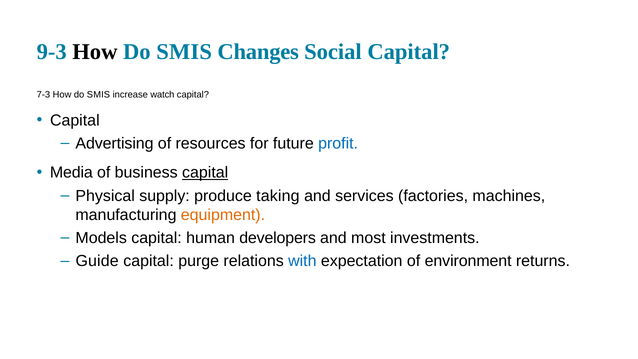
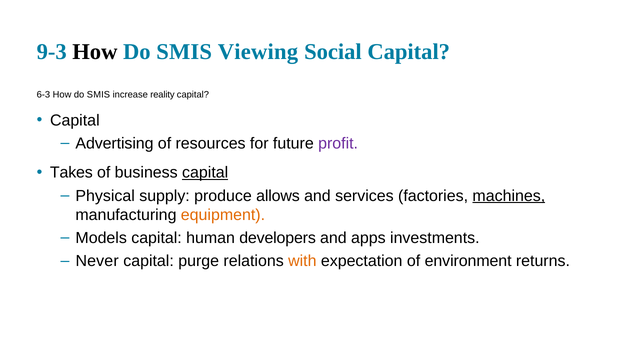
Changes: Changes -> Viewing (258, 52)
7-3: 7-3 -> 6-3 (43, 95)
watch: watch -> reality (162, 95)
profit colour: blue -> purple (338, 143)
Media: Media -> Takes (71, 173)
taking: taking -> allows (278, 196)
machines underline: none -> present (509, 196)
most: most -> apps (368, 238)
Guide: Guide -> Never (97, 261)
with colour: blue -> orange (302, 261)
